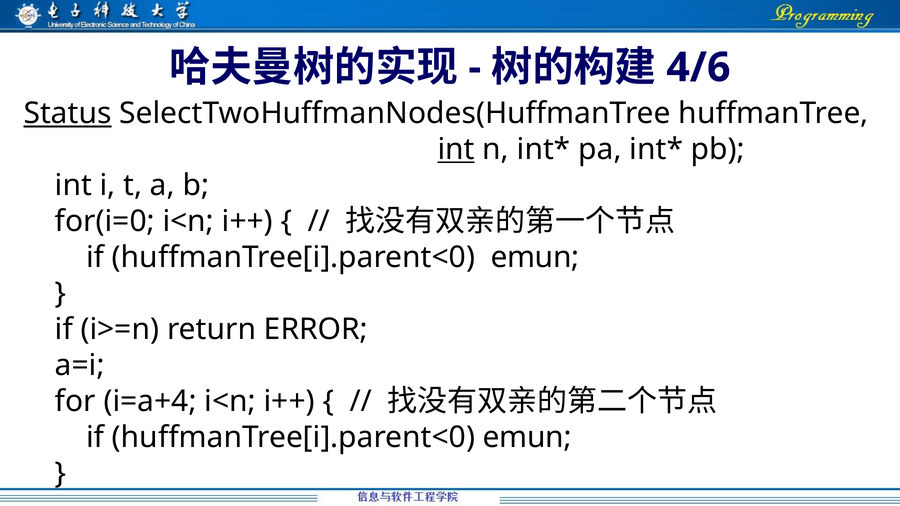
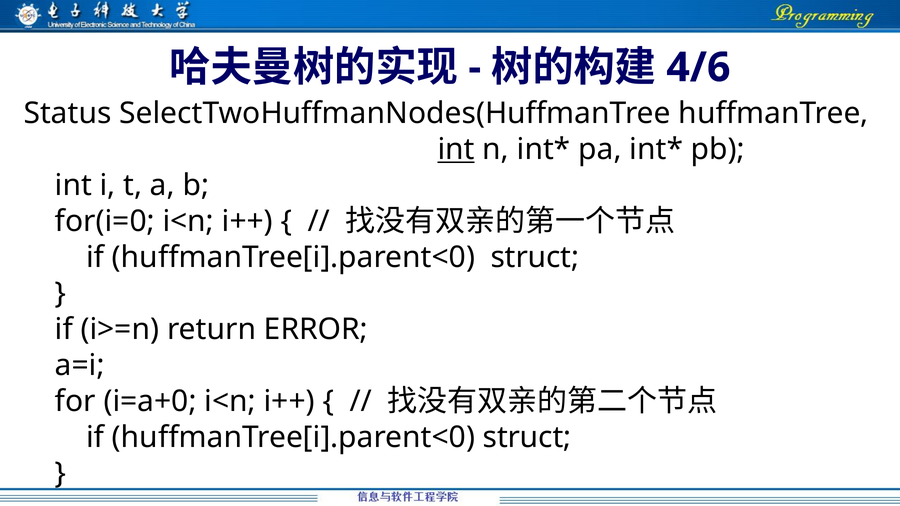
Status underline: present -> none (68, 114)
emun: emun -> struct (535, 258)
i=a+4: i=a+4 -> i=a+0 (150, 402)
emun: emun -> struct (527, 438)
